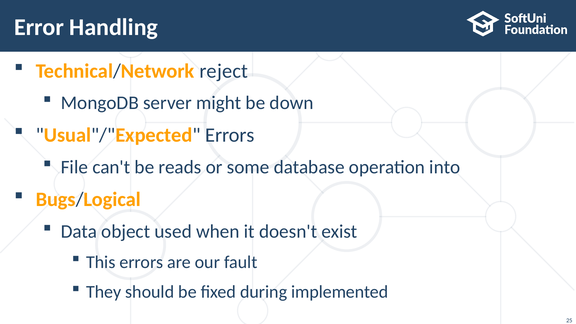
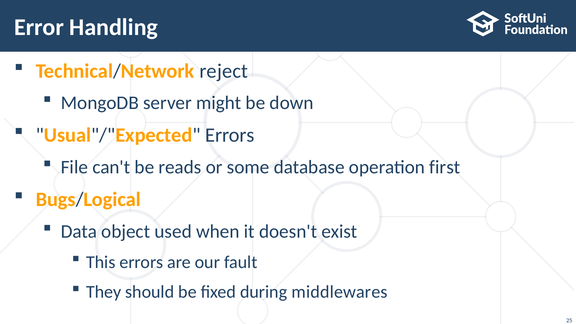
into: into -> first (445, 167)
implemented: implemented -> middlewares (340, 292)
